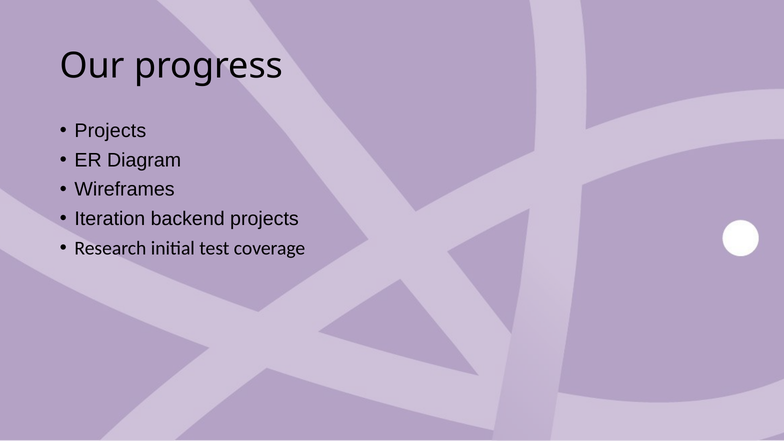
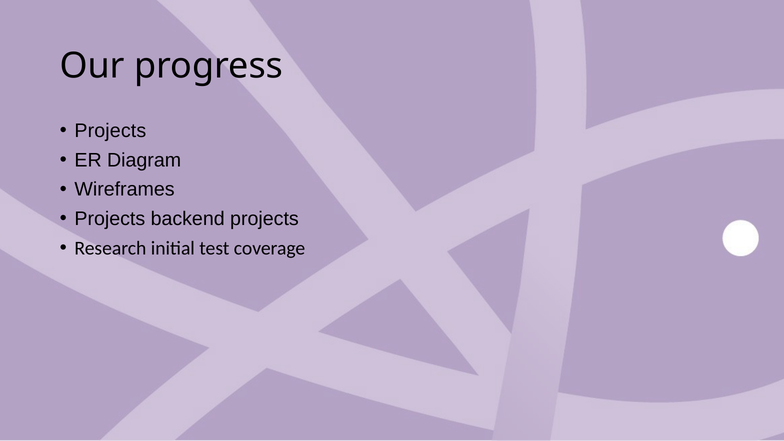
Iteration: Iteration -> Projects (110, 219)
